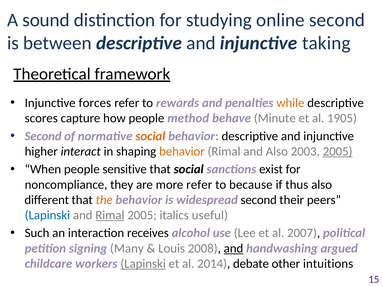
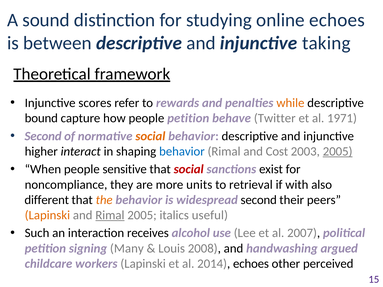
online second: second -> echoes (337, 20)
forces: forces -> scores (95, 103)
scores: scores -> bound (41, 118)
people method: method -> petition (188, 118)
Minute: Minute -> Twitter (275, 118)
1905: 1905 -> 1971 (342, 118)
behavior colour: orange -> blue (182, 152)
and Also: Also -> Cost (277, 152)
social colour: black -> red (189, 169)
more refer: refer -> units (199, 185)
because: because -> retrieval (251, 185)
thus: thus -> with (297, 185)
Lapinski colour: blue -> orange (47, 215)
and underline: present -> none (233, 249)
Lapinski underline: present -> none (143, 264)
2014 debate: debate -> echoes (251, 264)
intuitions: intuitions -> perceived (328, 264)
